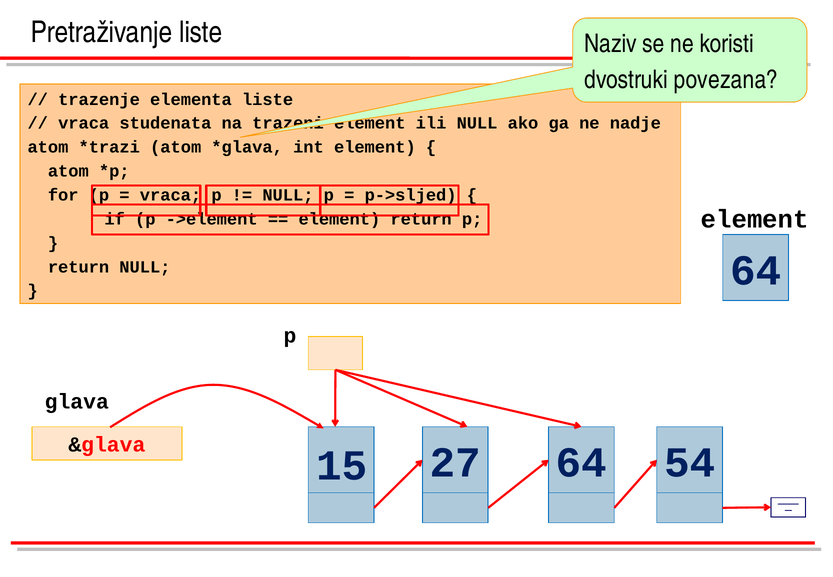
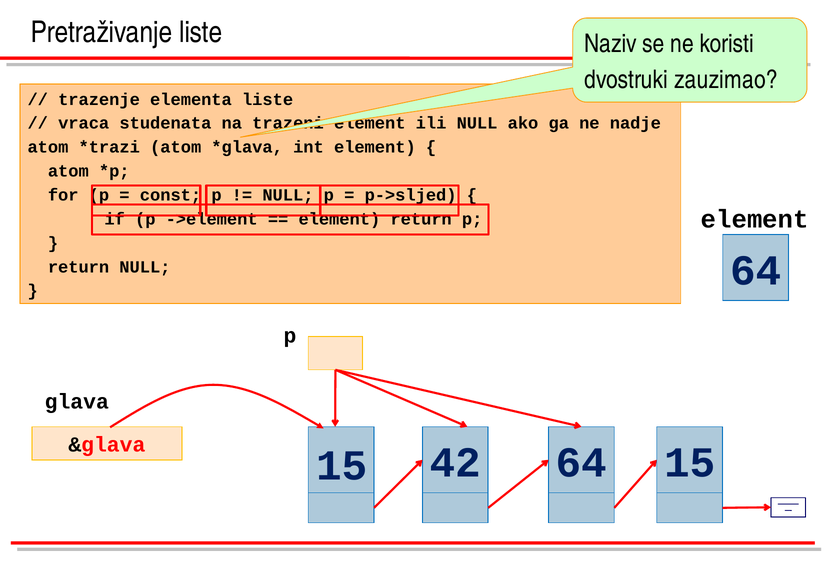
povezana: povezana -> zauzimao (726, 80)
vraca: vraca -> const (171, 195)
27: 27 -> 42 (455, 463)
64 54: 54 -> 15 (690, 463)
